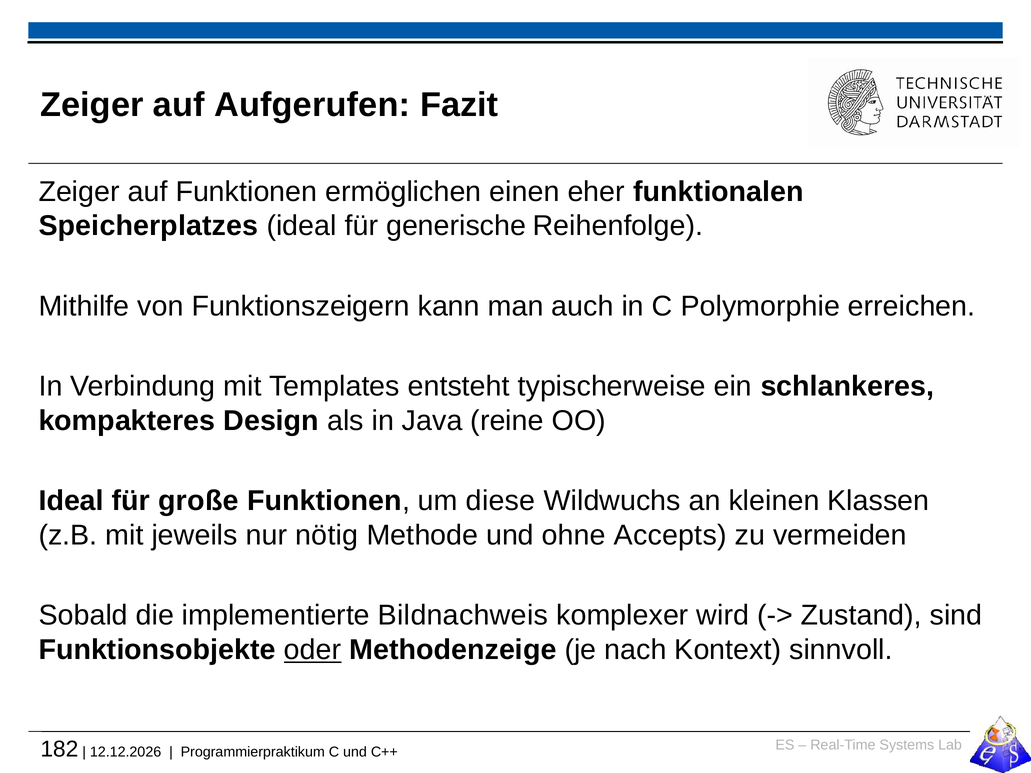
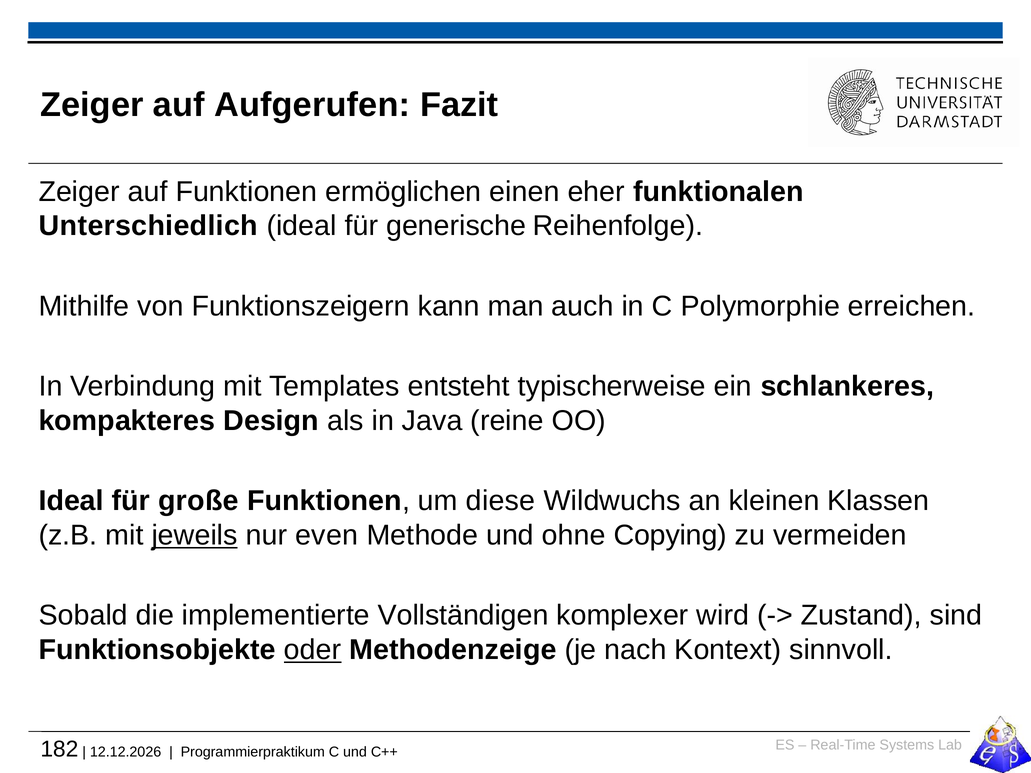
Speicherplatzes: Speicherplatzes -> Unterschiedlich (148, 226)
jeweils underline: none -> present (195, 535)
nötig: nötig -> even (327, 535)
Accepts: Accepts -> Copying (670, 535)
Bildnachweis: Bildnachweis -> Vollständigen (463, 616)
